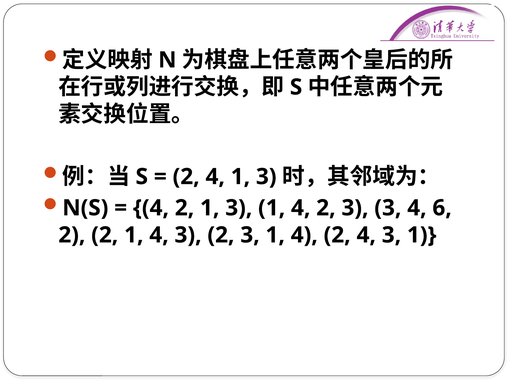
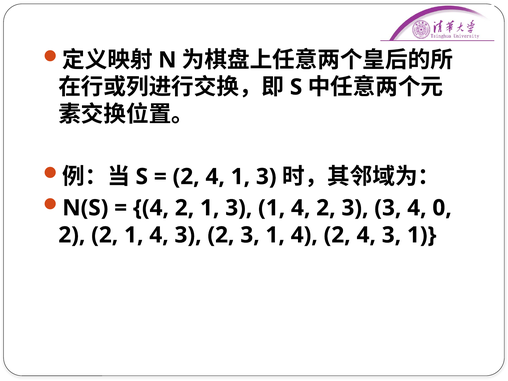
6: 6 -> 0 (442, 208)
